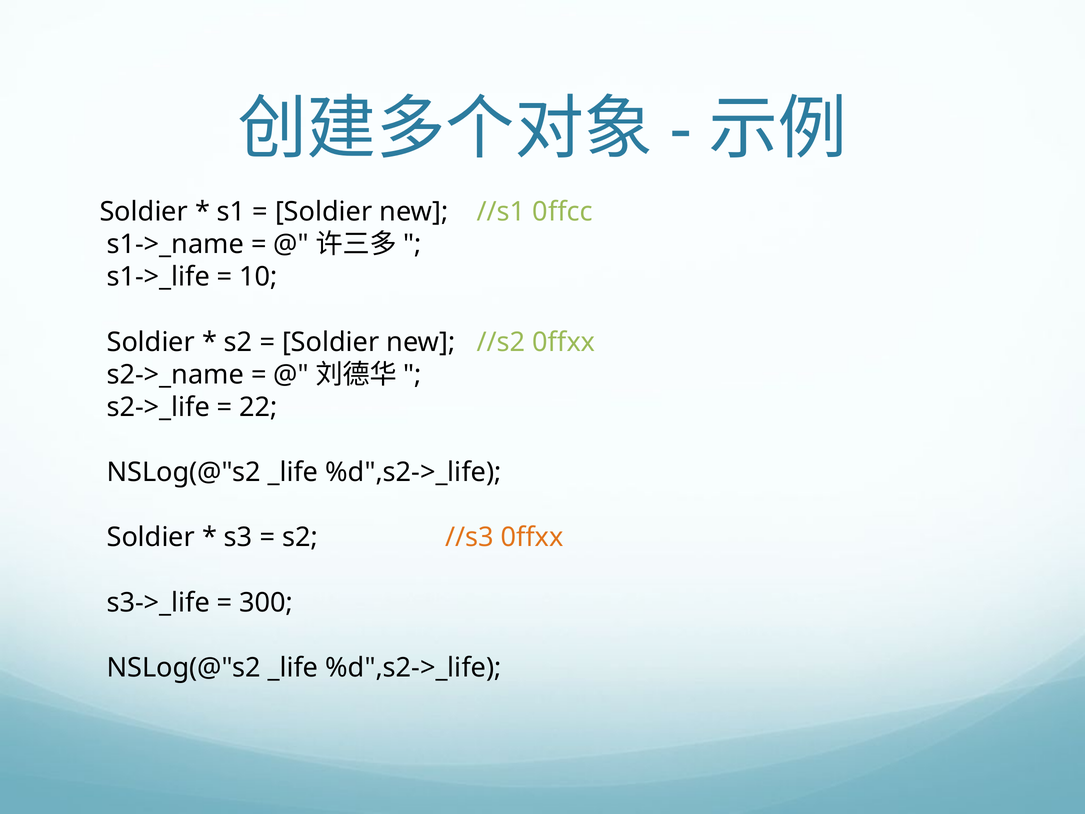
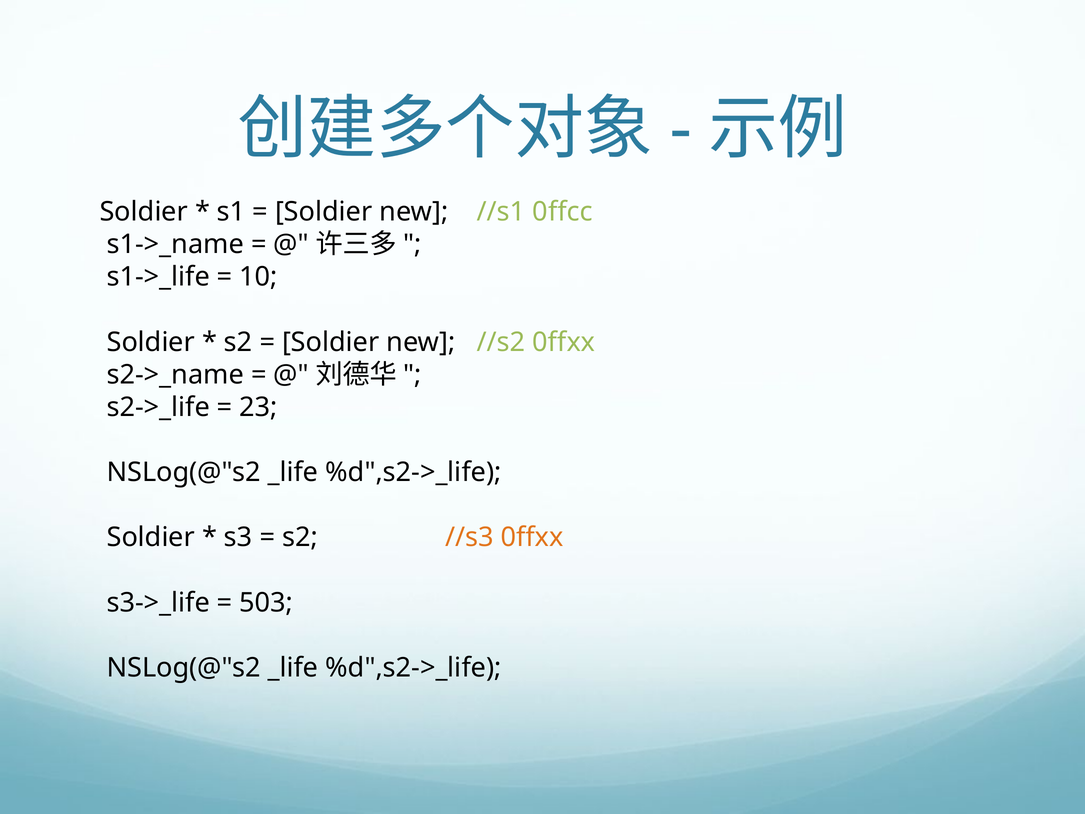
22: 22 -> 23 (259, 407)
300: 300 -> 503 (266, 602)
